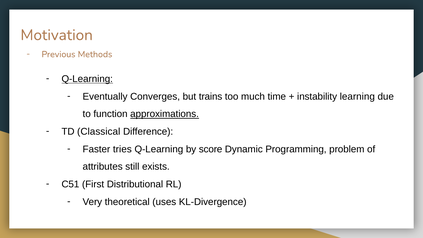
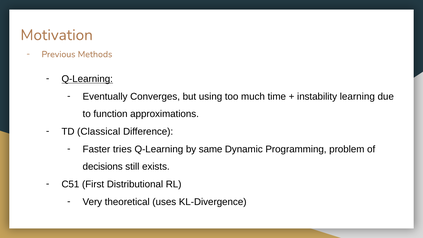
trains: trains -> using (211, 97)
approximations underline: present -> none (165, 114)
score: score -> same (211, 149)
attributes: attributes -> decisions (103, 167)
